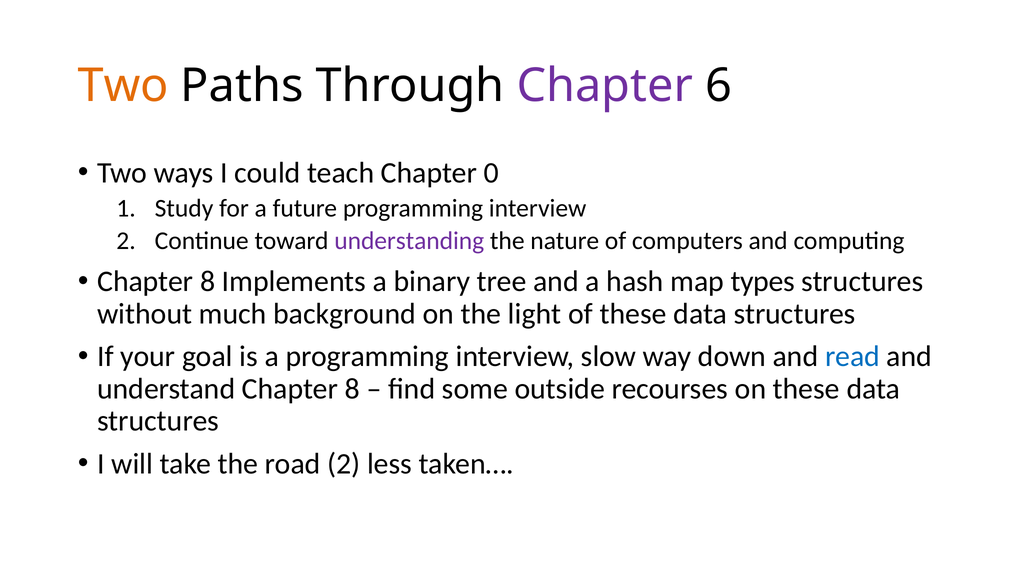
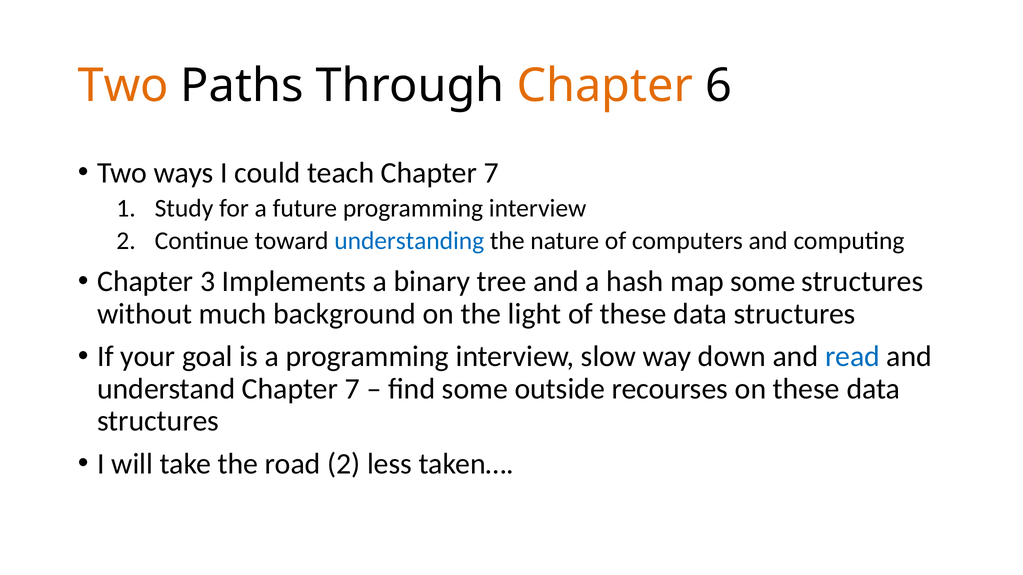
Chapter colour: purple -> orange (605, 86)
teach Chapter 0: 0 -> 7 (491, 173)
understanding colour: purple -> blue (409, 241)
8: 8 -> 3 (208, 282)
map types: types -> some (763, 282)
understand Chapter 8: 8 -> 7 (352, 389)
